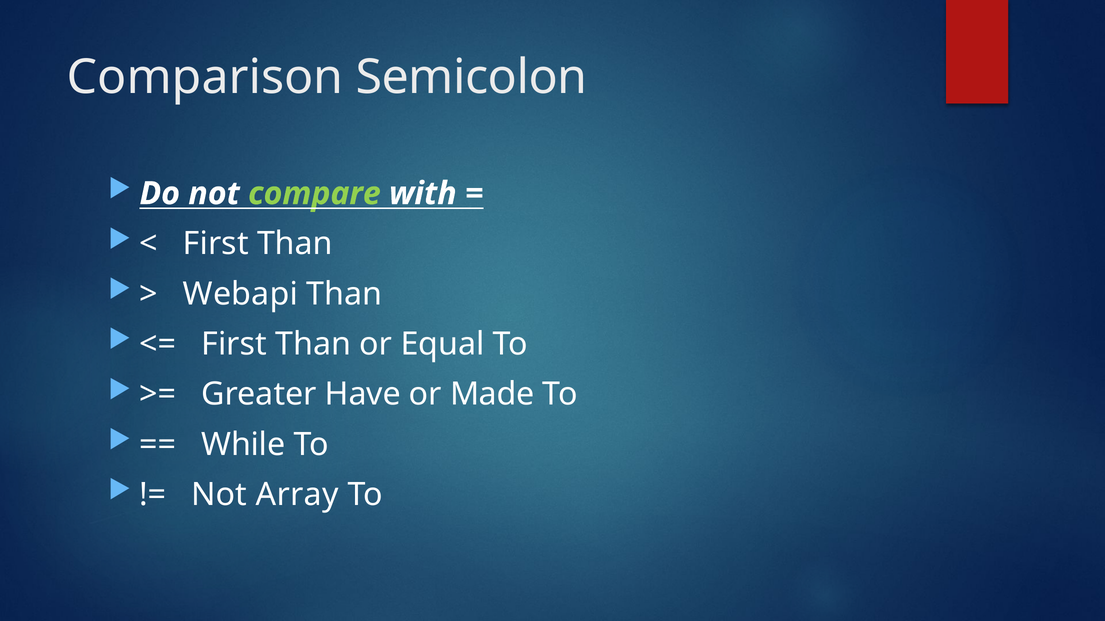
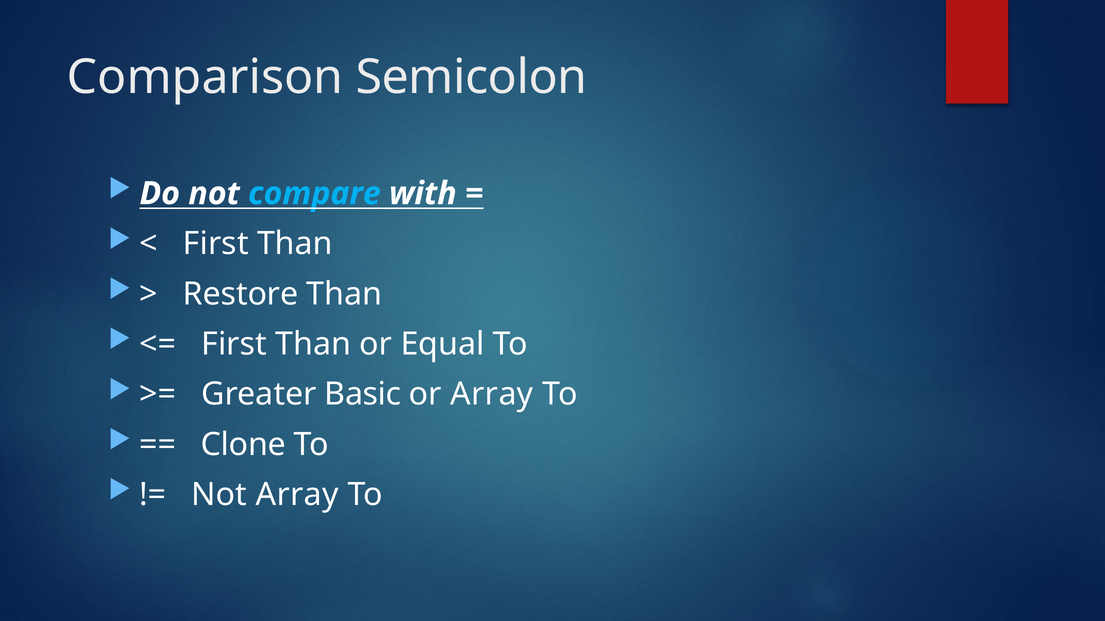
compare colour: light green -> light blue (314, 194)
Webapi: Webapi -> Restore (241, 294)
Have: Have -> Basic (363, 395)
or Made: Made -> Array (492, 395)
While: While -> Clone (243, 445)
